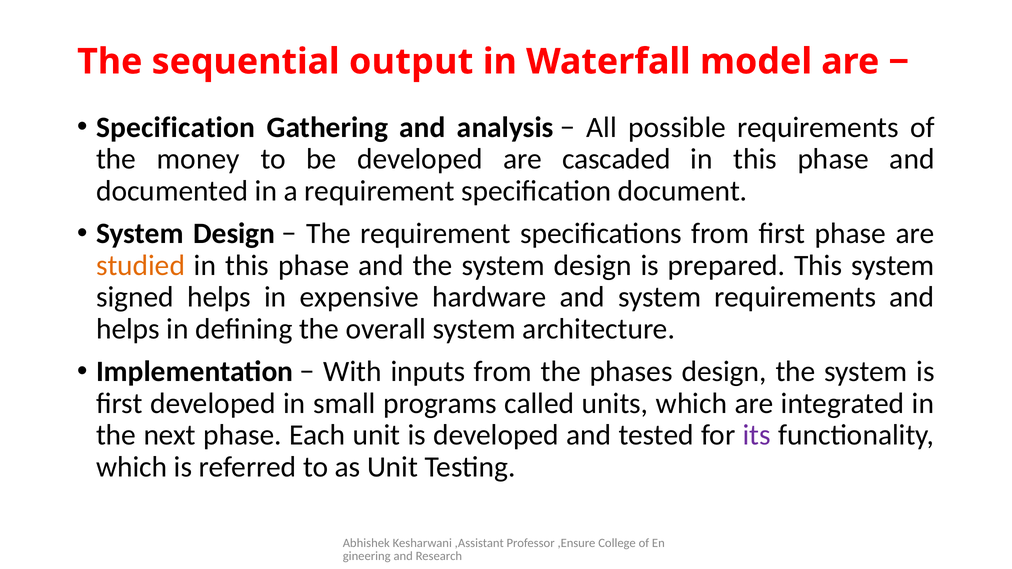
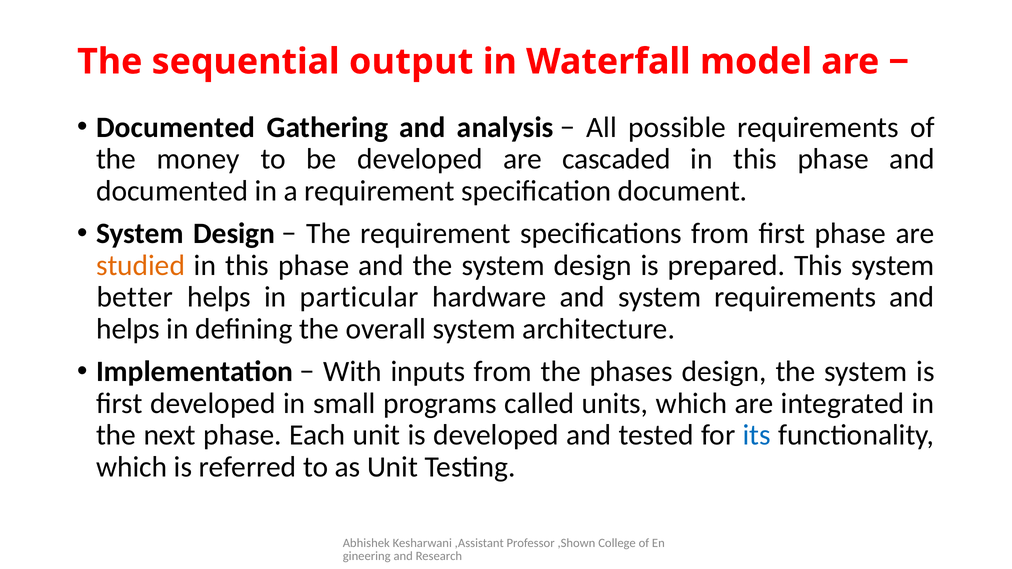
Specification: Specification -> Documented (176, 127)
signed: signed -> better (135, 297)
expensive: expensive -> particular (359, 297)
its colour: purple -> blue (757, 435)
,Ensure: ,Ensure -> ,Shown (576, 543)
